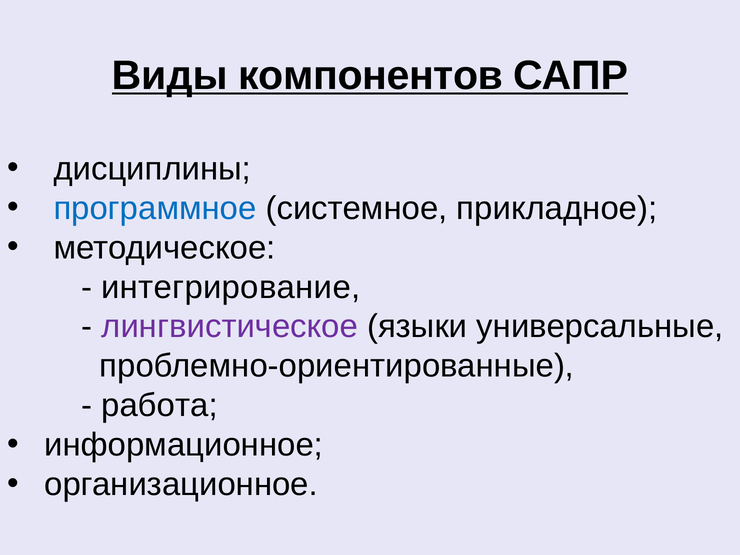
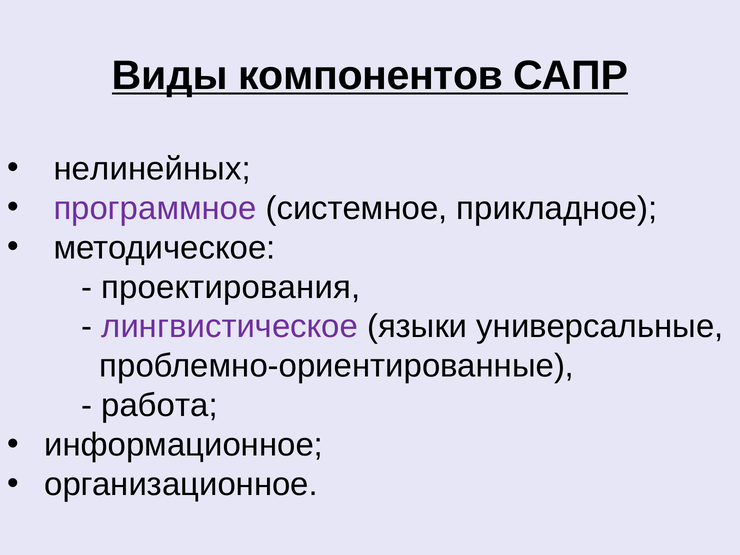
дисциплины: дисциплины -> нелинейных (152, 169)
программное colour: blue -> purple (155, 208)
интегрирование: интегрирование -> проектирования (231, 287)
